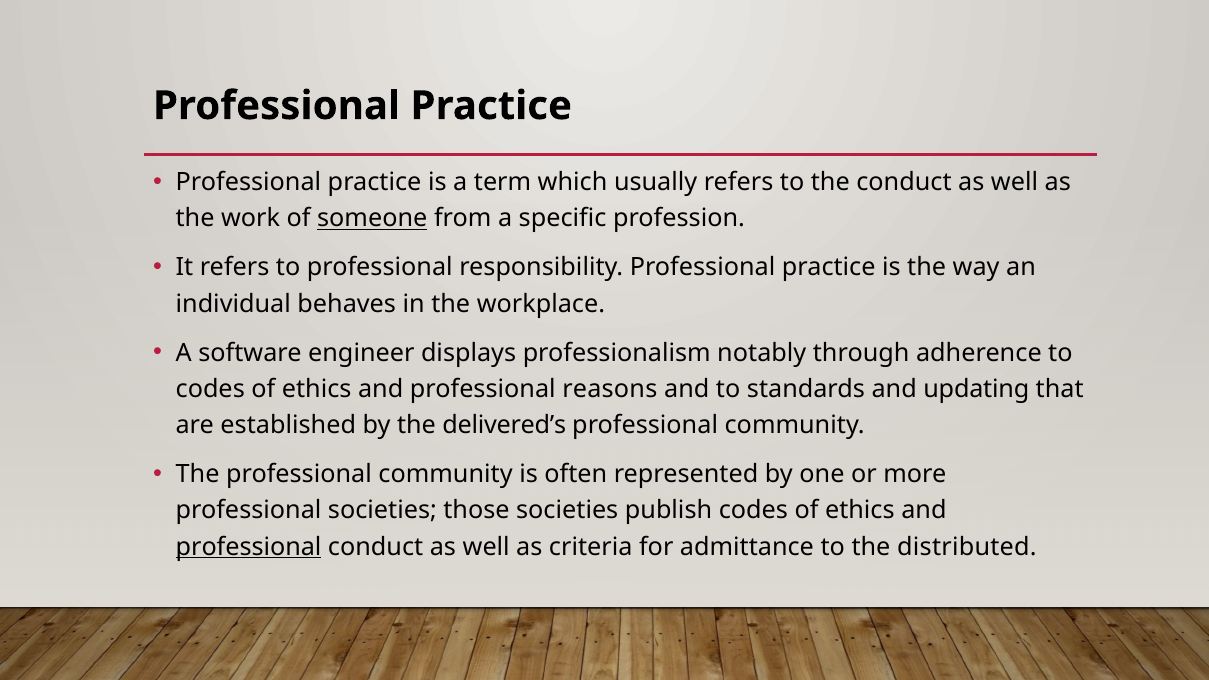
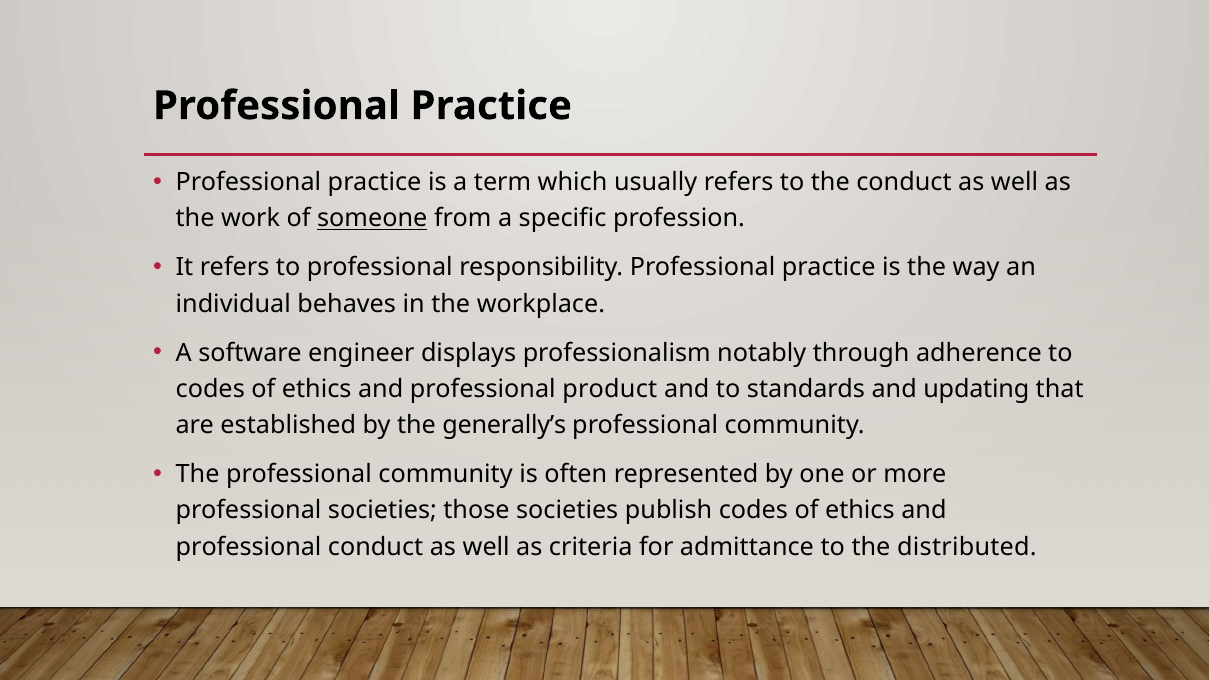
reasons: reasons -> product (610, 389)
delivered’s: delivered’s -> generally’s (504, 425)
professional underline: present -> none (249, 547)
